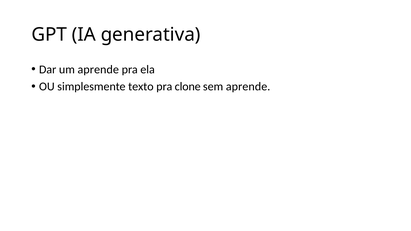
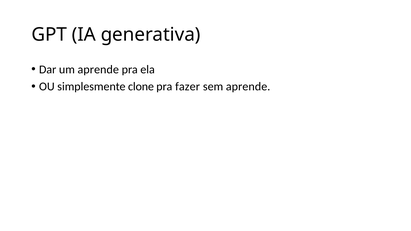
texto: texto -> clone (141, 87)
clone: clone -> fazer (188, 87)
